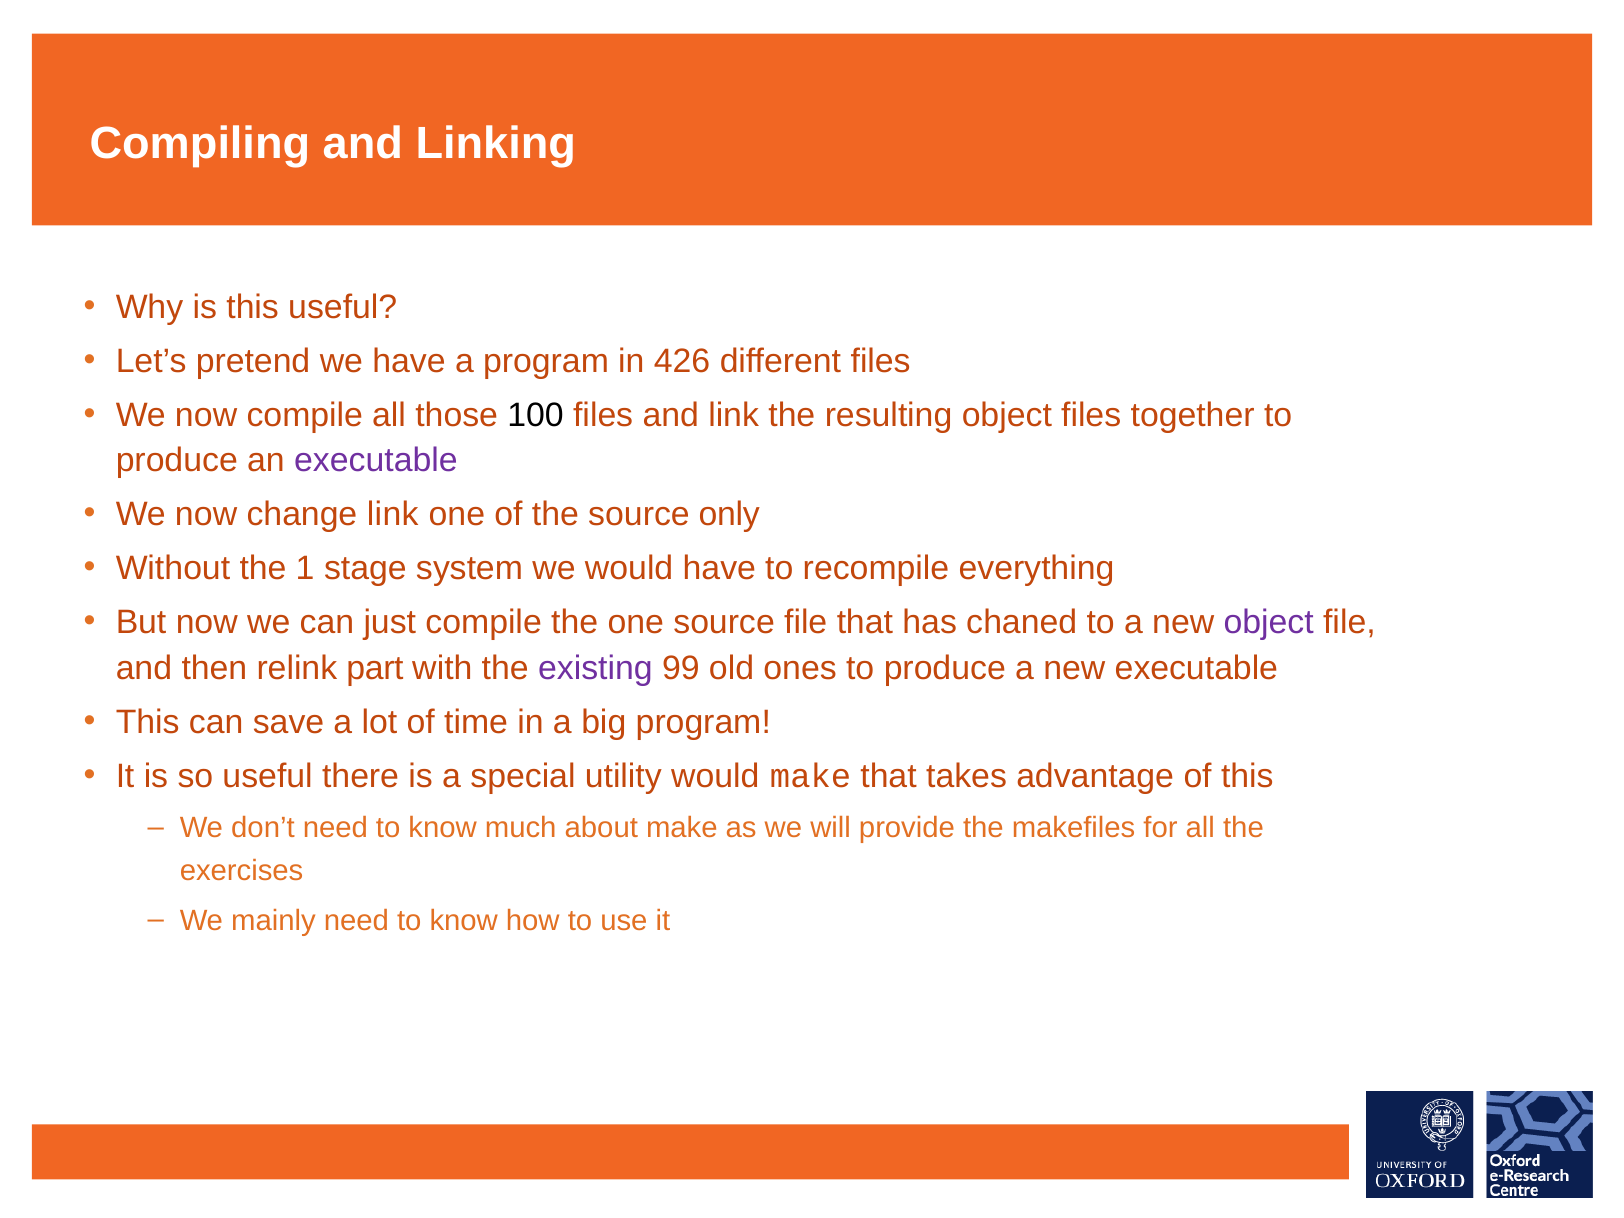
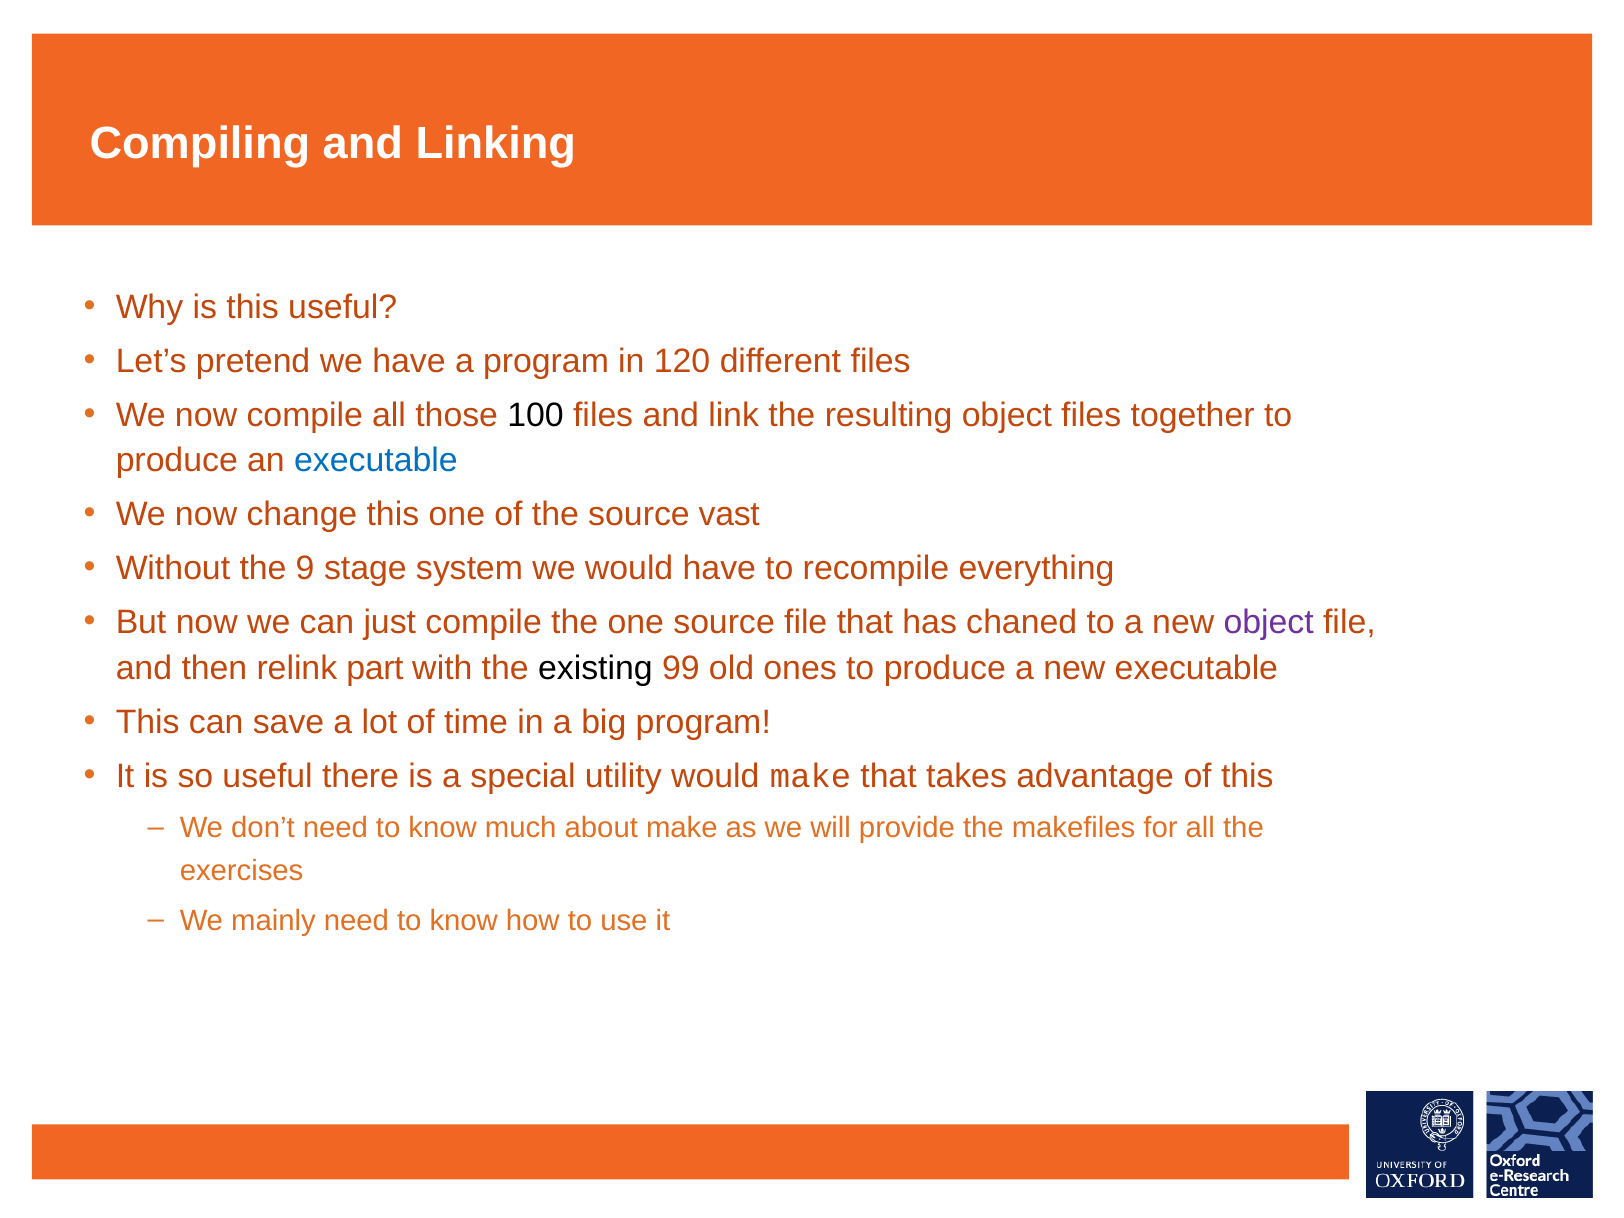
426: 426 -> 120 (682, 361)
executable colour: purple -> blue (376, 460)
change link: link -> this (393, 514)
only: only -> vast (729, 514)
1: 1 -> 9 (305, 569)
existing colour: purple -> black (595, 668)
